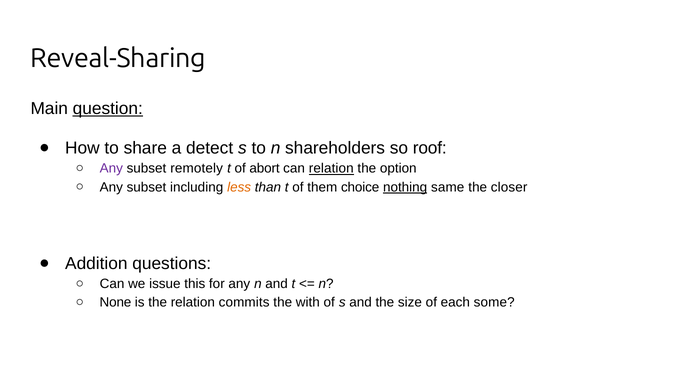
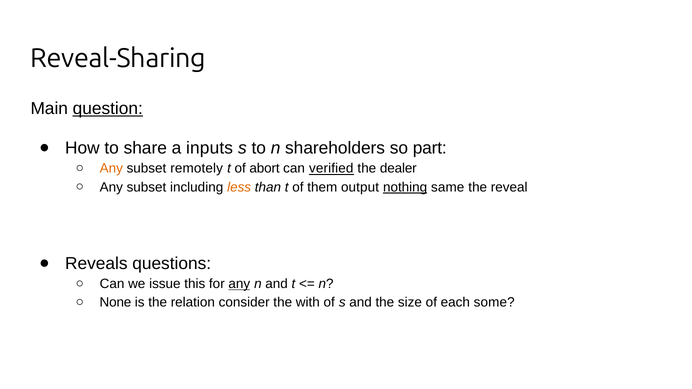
detect: detect -> inputs (210, 148)
roof: roof -> part (430, 148)
Any colour: purple -> orange (111, 169)
can relation: relation -> verified (331, 169)
option: option -> dealer (398, 169)
choice: choice -> output (360, 187)
closer: closer -> reveal (509, 187)
Addition: Addition -> Reveals (96, 264)
any underline: none -> present (239, 284)
commits: commits -> consider (244, 303)
